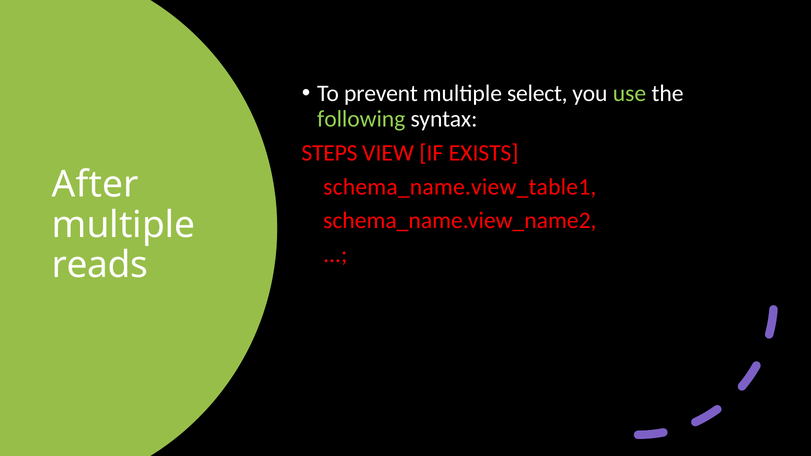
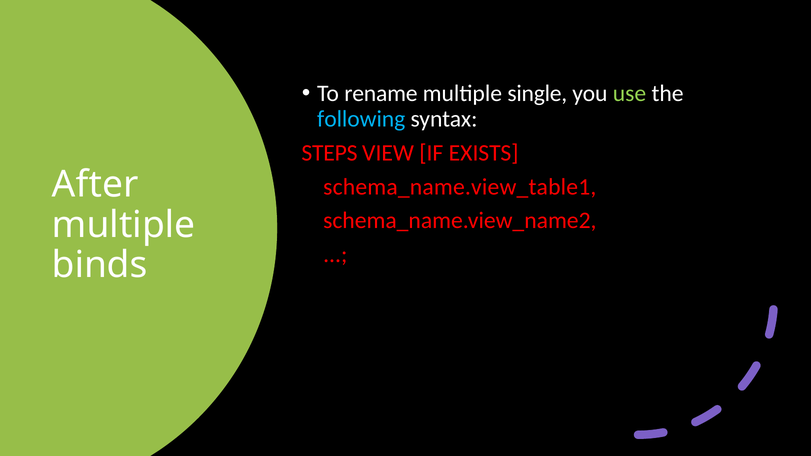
prevent: prevent -> rename (381, 93)
select: select -> single (537, 93)
following colour: light green -> light blue (361, 119)
reads: reads -> binds (100, 265)
